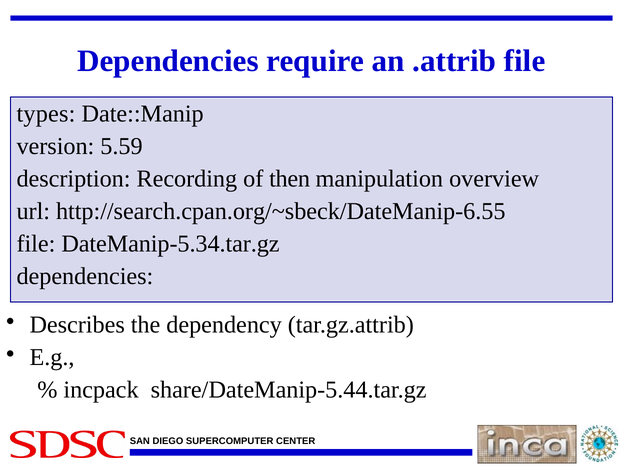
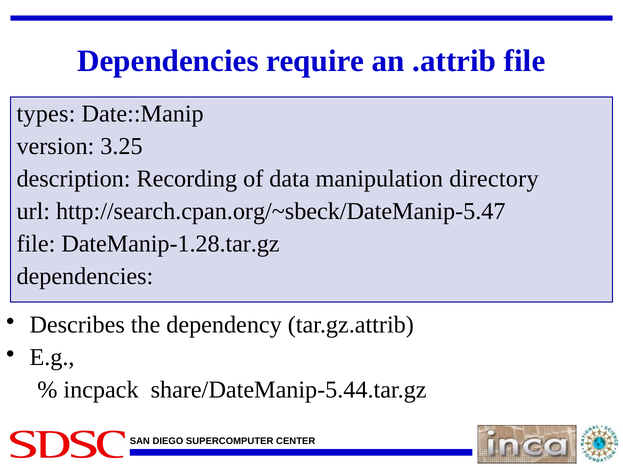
5.59: 5.59 -> 3.25 (122, 147)
then: then -> data (289, 179)
overview: overview -> directory (494, 179)
http://search.cpan.org/~sbeck/DateManip-6.55: http://search.cpan.org/~sbeck/DateManip-6.55 -> http://search.cpan.org/~sbeck/DateManip-5.47 (281, 212)
DateManip-5.34.tar.gz: DateManip-5.34.tar.gz -> DateManip-1.28.tar.gz (170, 244)
